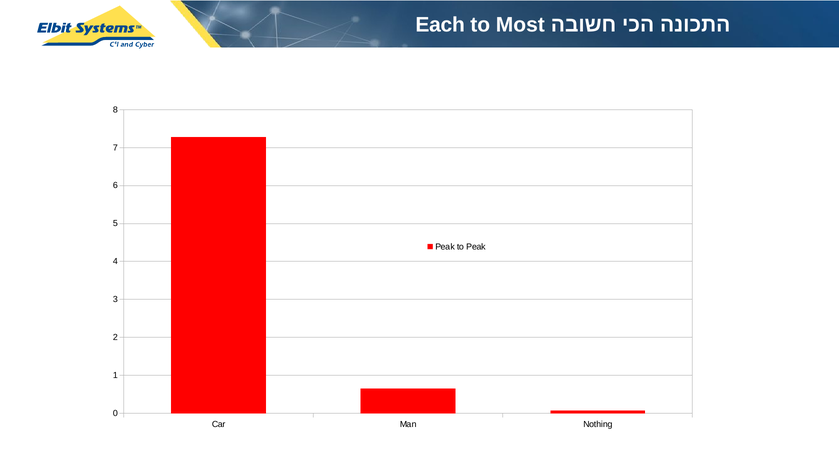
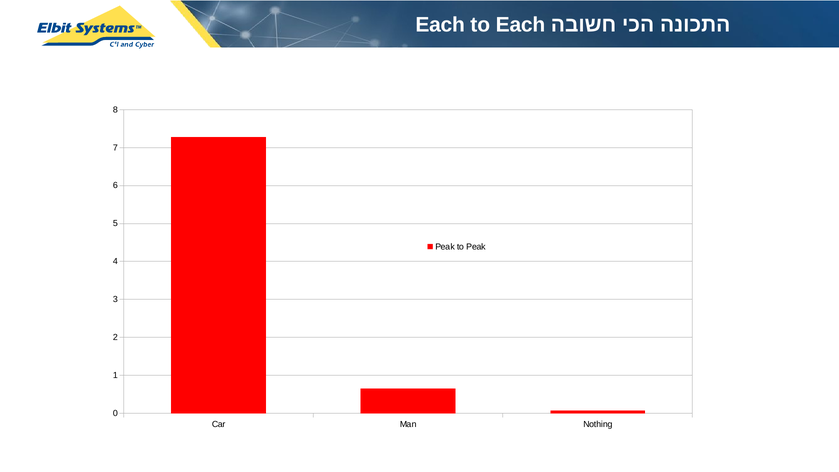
to Most: Most -> Each (520, 25)
